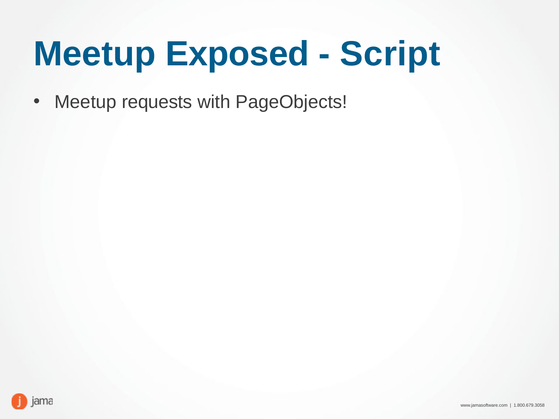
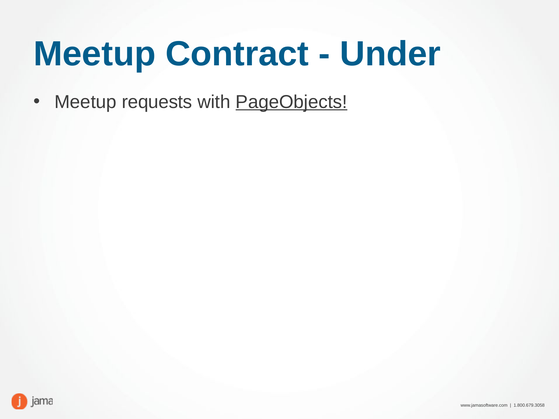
Exposed: Exposed -> Contract (237, 54)
Script: Script -> Under (390, 54)
PageObjects underline: none -> present (292, 102)
